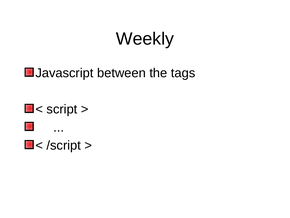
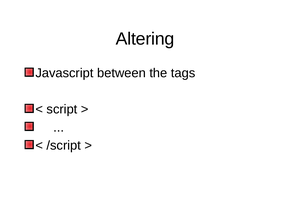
Weekly: Weekly -> Altering (145, 39)
